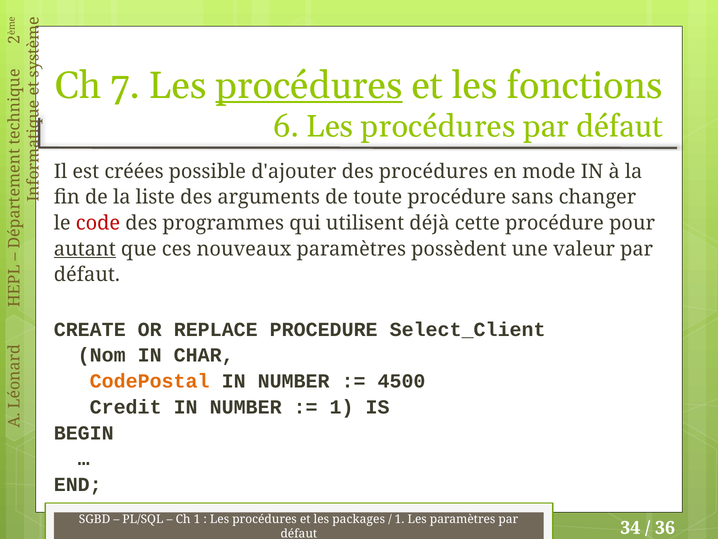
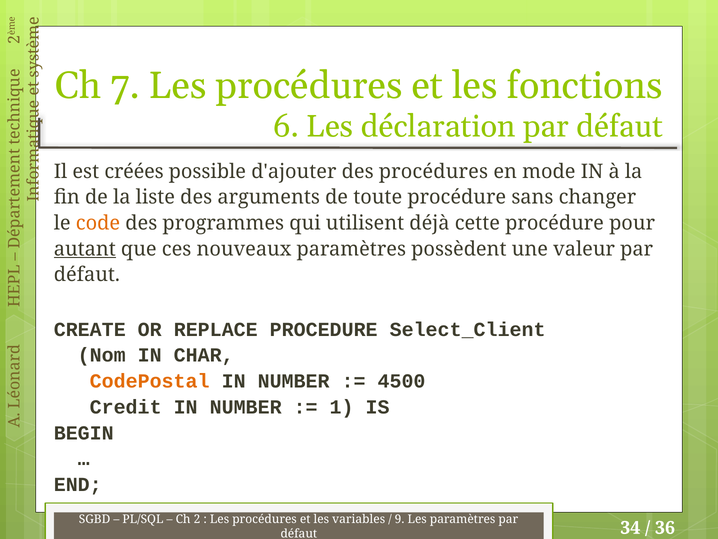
procédures underline: present -> none (309, 85)
6 Les procédures: procédures -> déclaration (438, 126)
code colour: red -> orange (98, 223)
Ch 1: 1 -> 2 (197, 519)
packages: packages -> variables (359, 519)
1: 1 -> 9 (400, 519)
